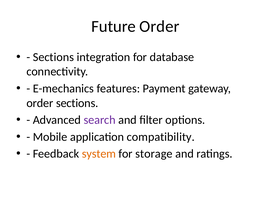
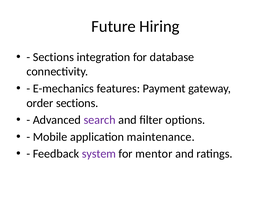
Future Order: Order -> Hiring (159, 26)
compatibility: compatibility -> maintenance (161, 136)
system colour: orange -> purple (99, 153)
storage: storage -> mentor (154, 153)
